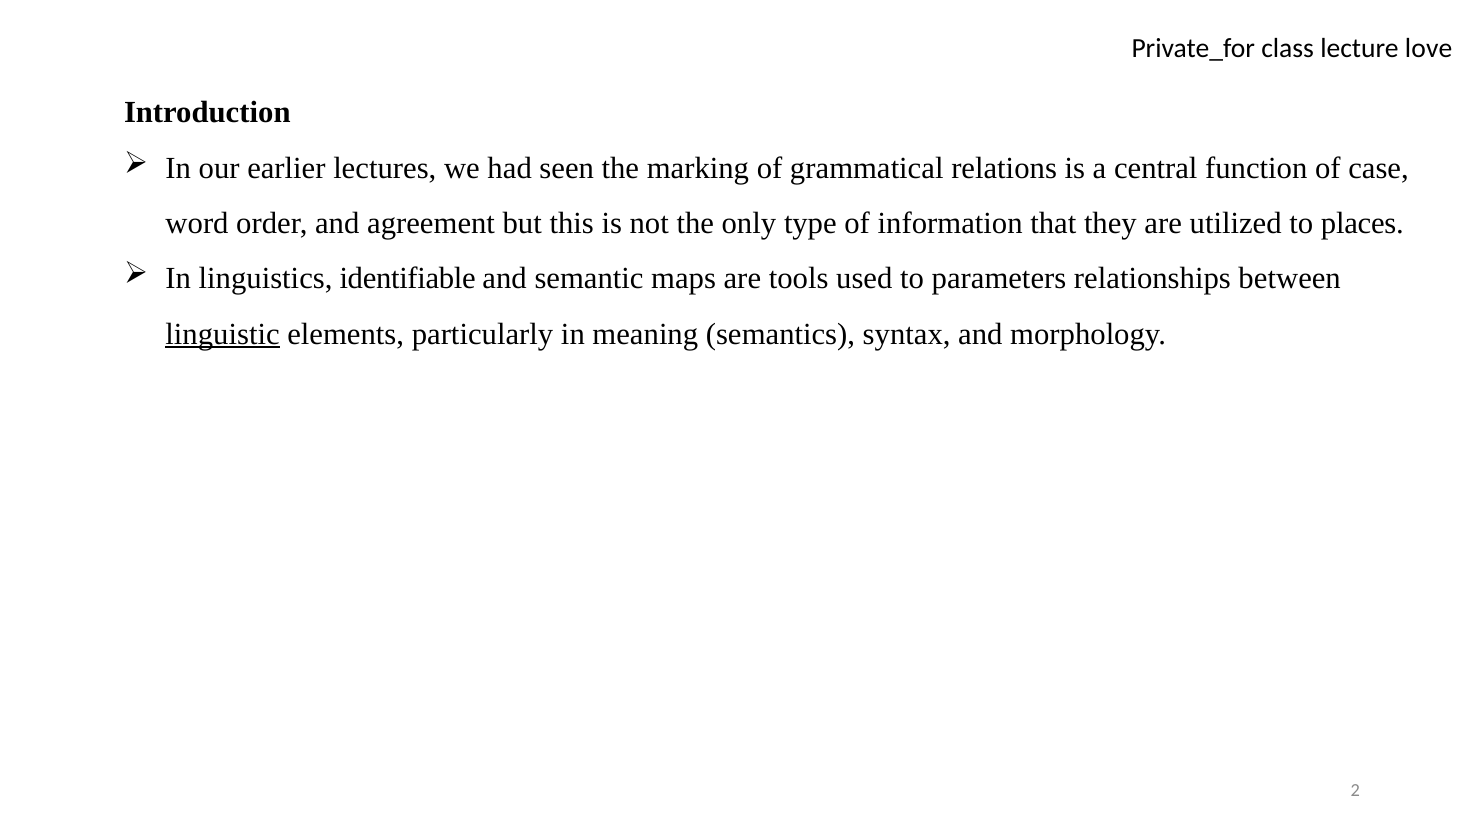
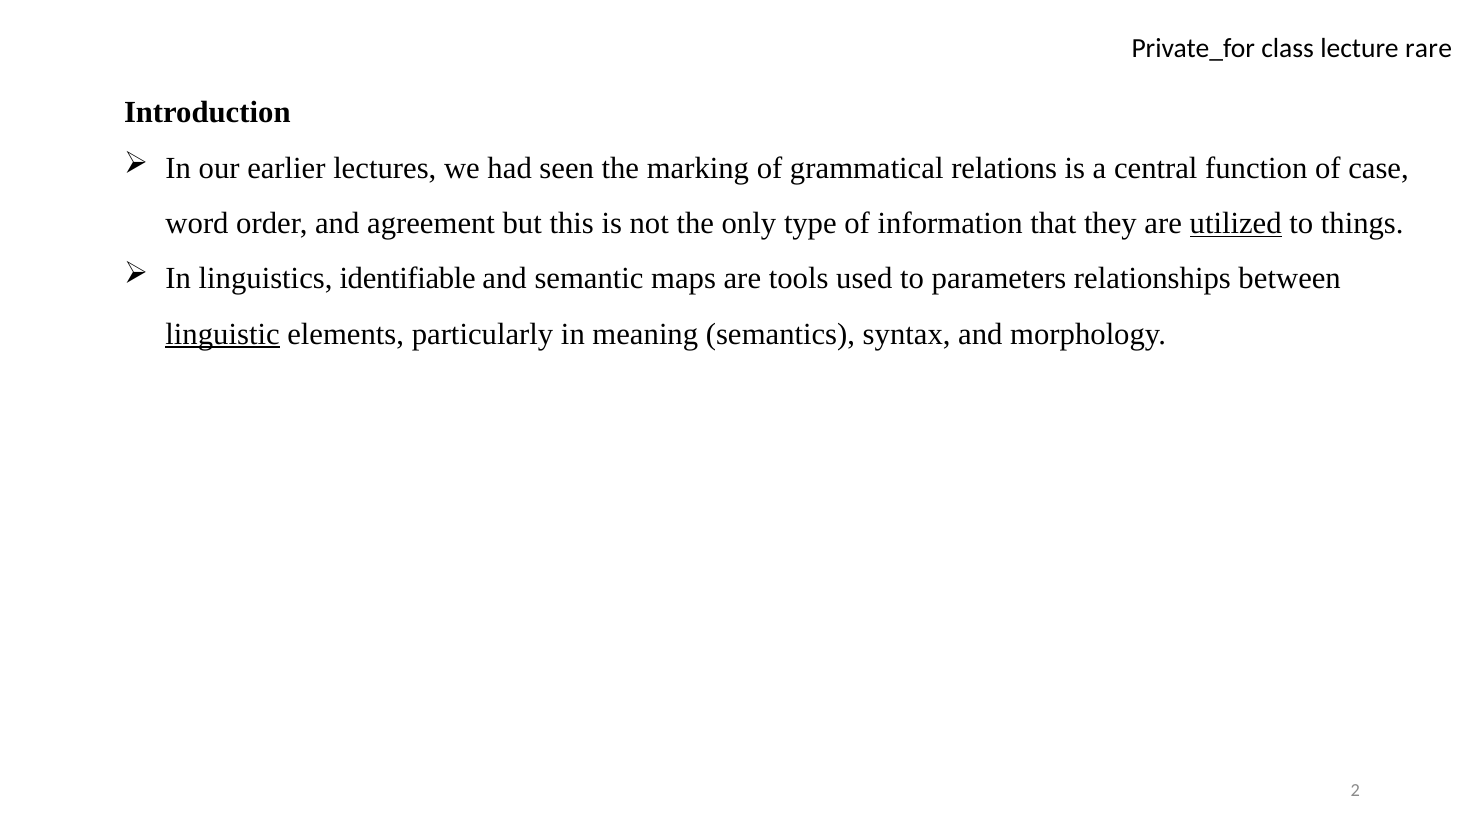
love: love -> rare (1429, 48)
utilized underline: none -> present (1236, 223)
places: places -> things (1362, 223)
